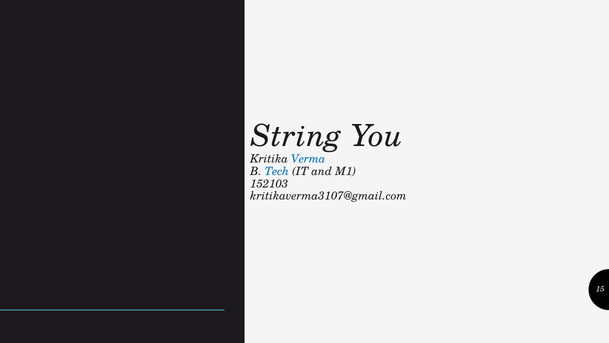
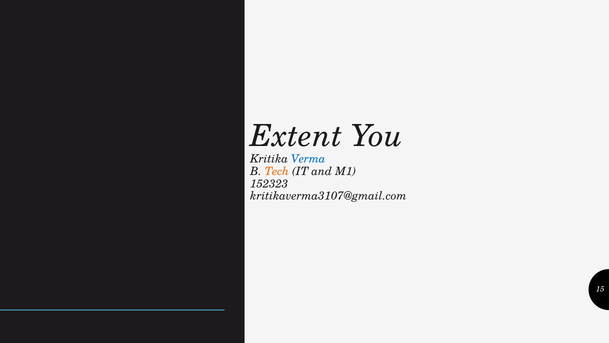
String: String -> Extent (296, 136)
Tech colour: blue -> orange (277, 171)
152103: 152103 -> 152323 (269, 183)
